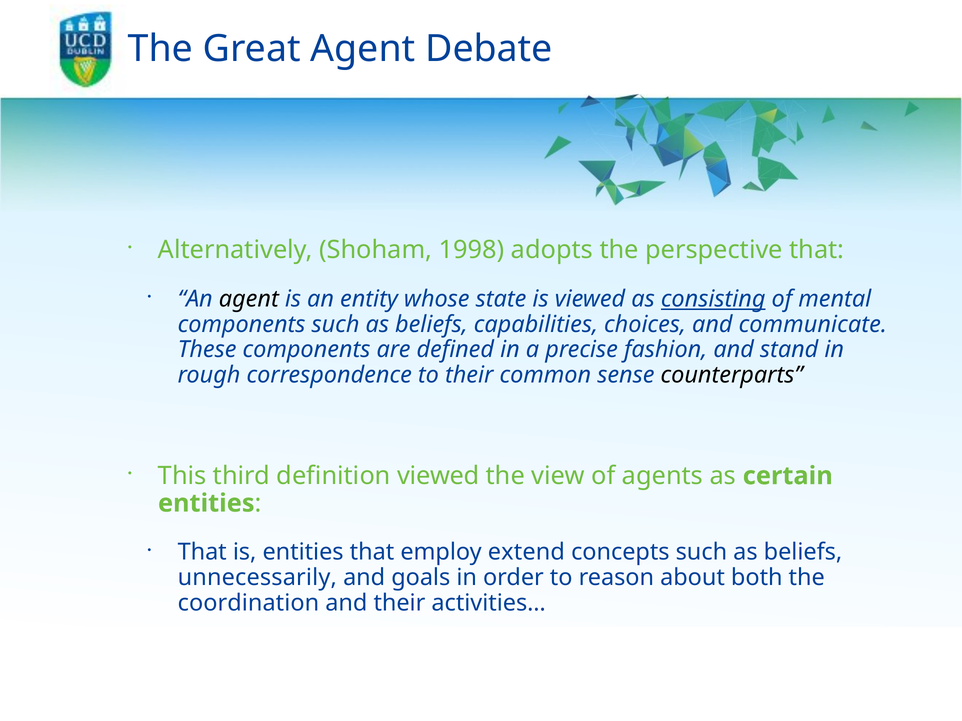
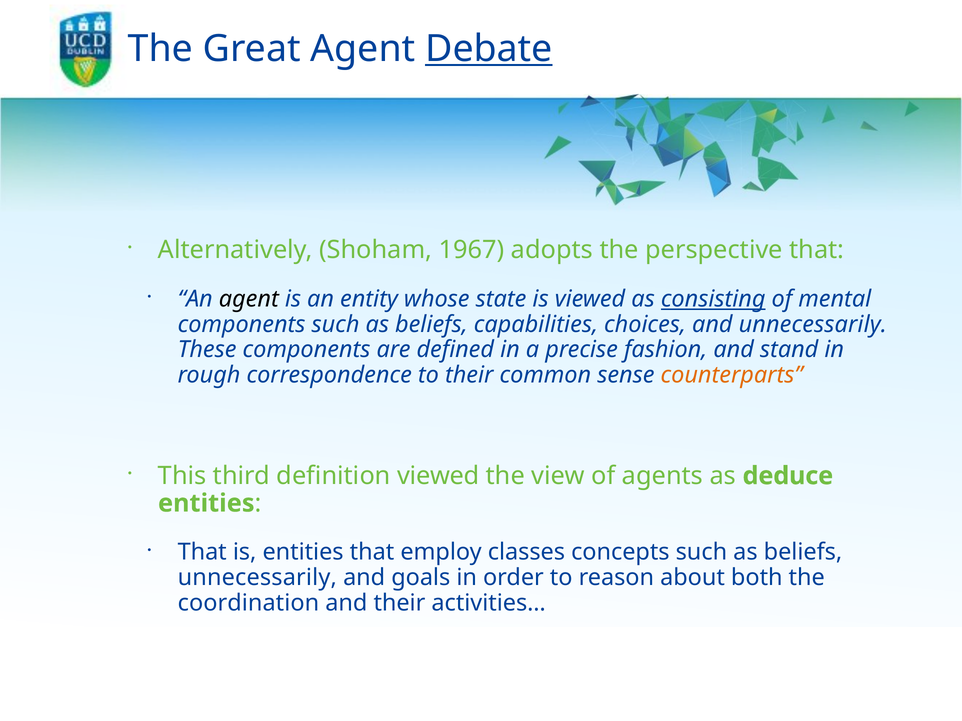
Debate underline: none -> present (489, 49)
1998: 1998 -> 1967 (472, 250)
and communicate: communicate -> unnecessarily (813, 325)
counterparts colour: black -> orange (732, 375)
certain: certain -> deduce (788, 476)
extend: extend -> classes (526, 553)
